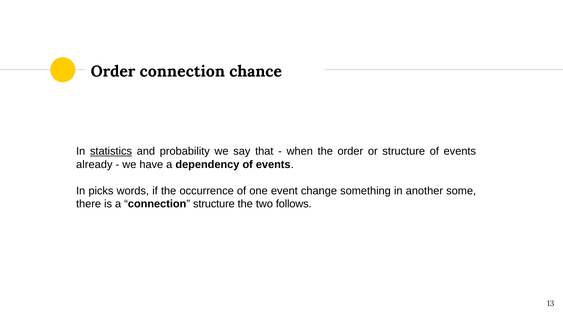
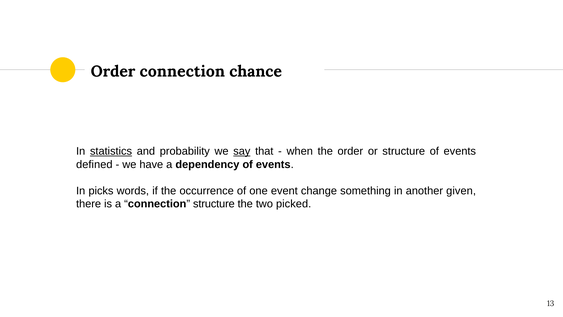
say underline: none -> present (242, 151)
already: already -> defined (94, 164)
some: some -> given (461, 191)
follows: follows -> picked (294, 204)
